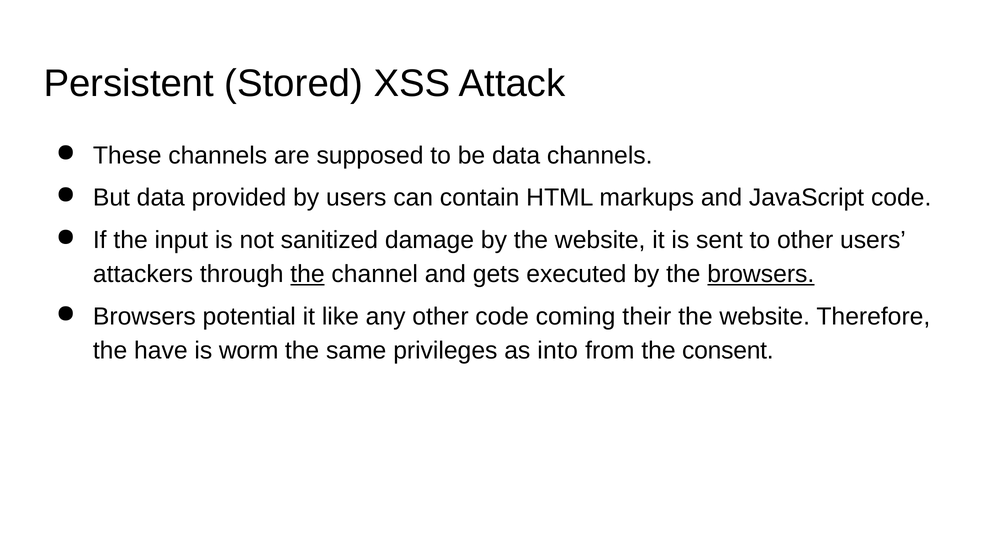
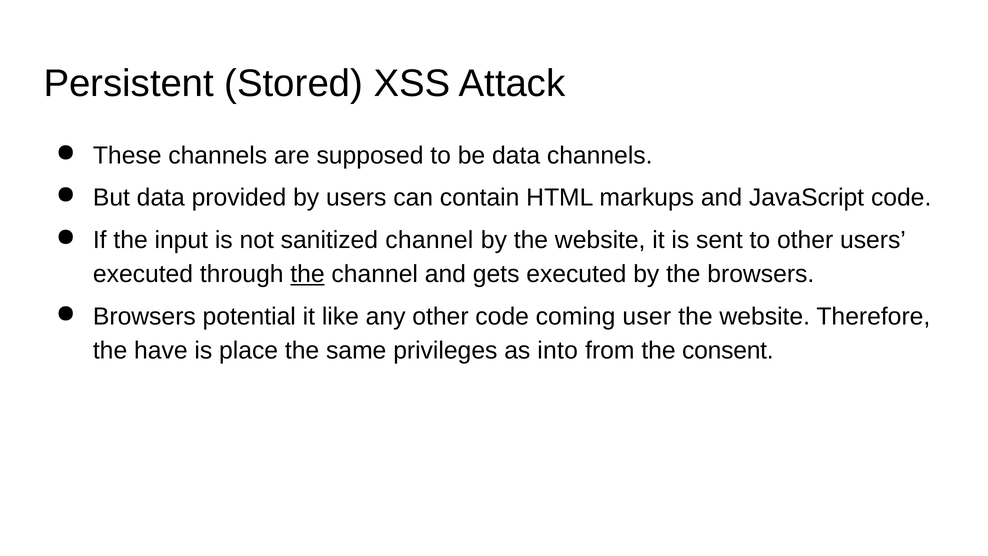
sanitized damage: damage -> channel (429, 240)
attackers: attackers -> executed (143, 274)
browsers underline: present -> none (761, 274)
their: their -> user (647, 316)
worm: worm -> place (249, 350)
